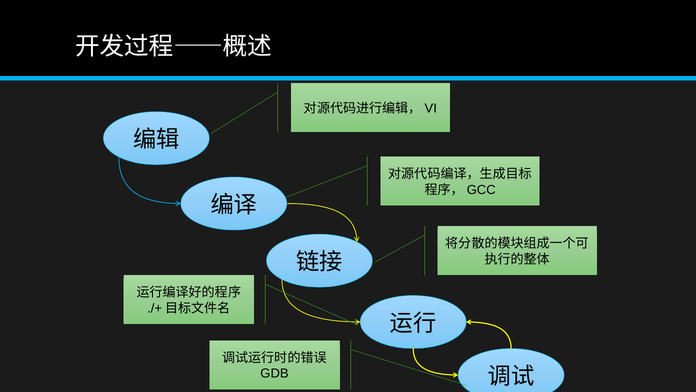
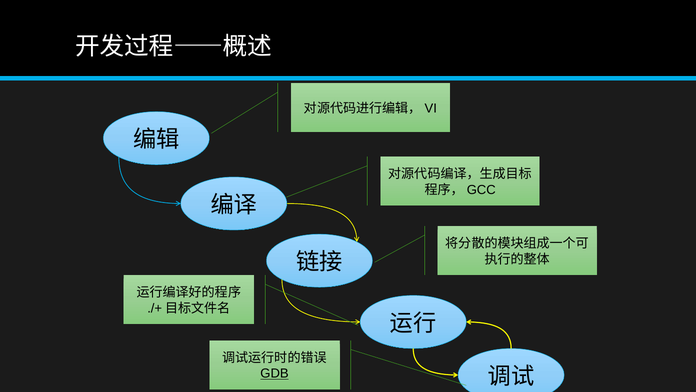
GDB underline: none -> present (274, 373)
